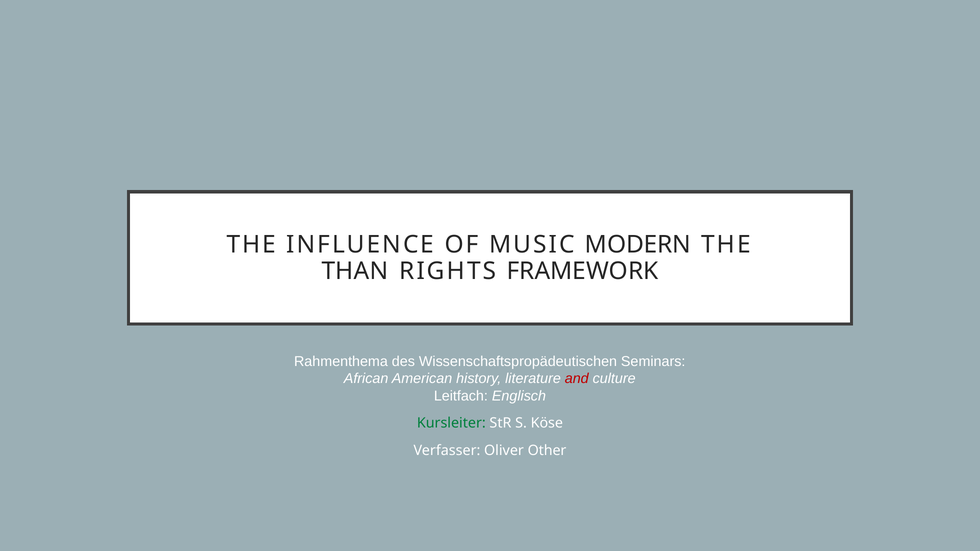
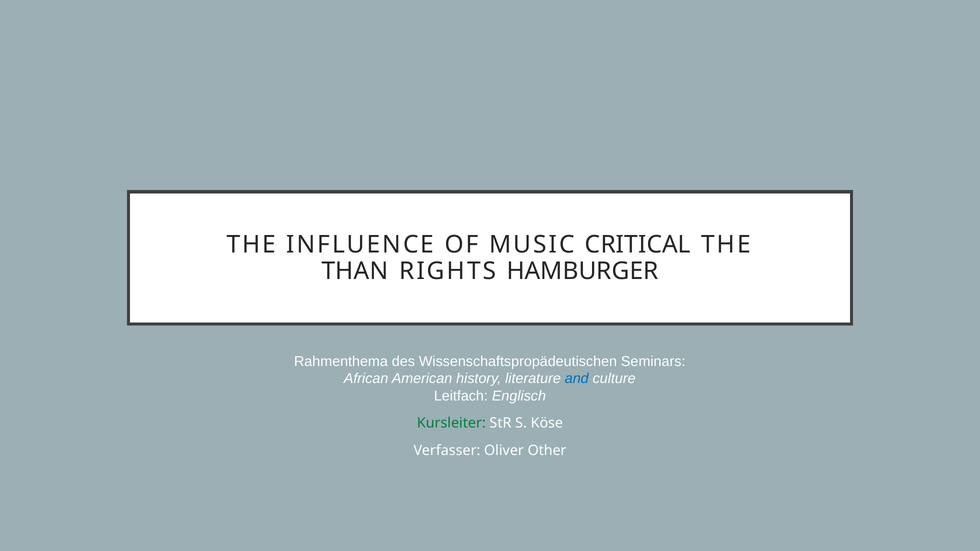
MODERN: MODERN -> CRITICAL (638, 245)
FRAMEWORK: FRAMEWORK -> HAMBURGER (583, 271)
and colour: red -> blue (577, 379)
